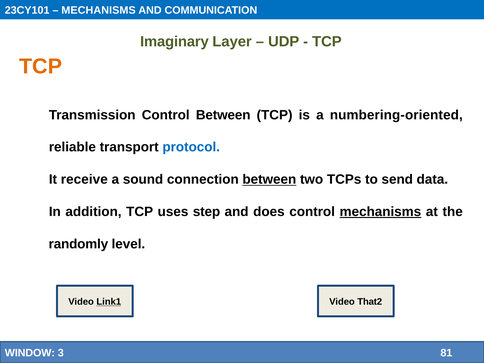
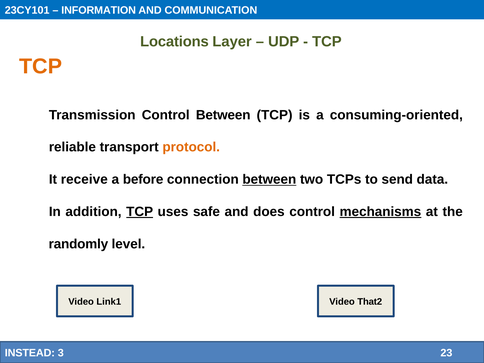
MECHANISMS: MECHANISMS -> INFORMATION (99, 10)
Imaginary: Imaginary -> Locations (174, 42)
numbering-oriented: numbering-oriented -> consuming-oriented (396, 115)
protocol colour: blue -> orange (191, 147)
sound: sound -> before (143, 179)
TCP underline: none -> present (140, 212)
step: step -> safe (206, 212)
Link1 underline: present -> none (109, 302)
WINDOW: WINDOW -> INSTEAD (30, 353)
81: 81 -> 23 (446, 353)
